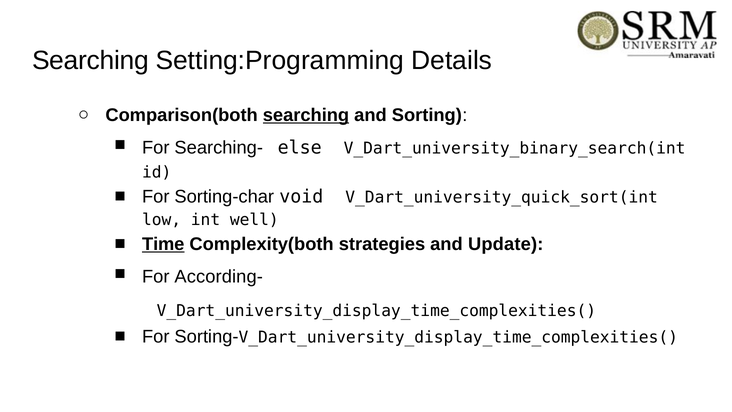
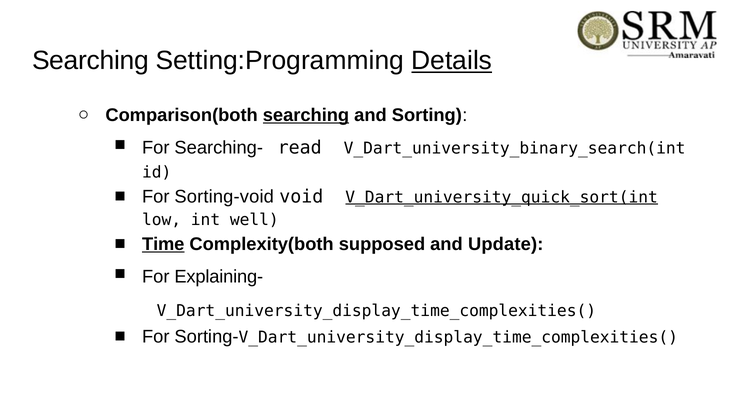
Details underline: none -> present (452, 61)
else: else -> read (300, 148)
Sorting-char: Sorting-char -> Sorting-void (224, 196)
V_Dart_university_quick_sort(int underline: none -> present (502, 197)
strategies: strategies -> supposed (382, 244)
According-: According- -> Explaining- (219, 277)
